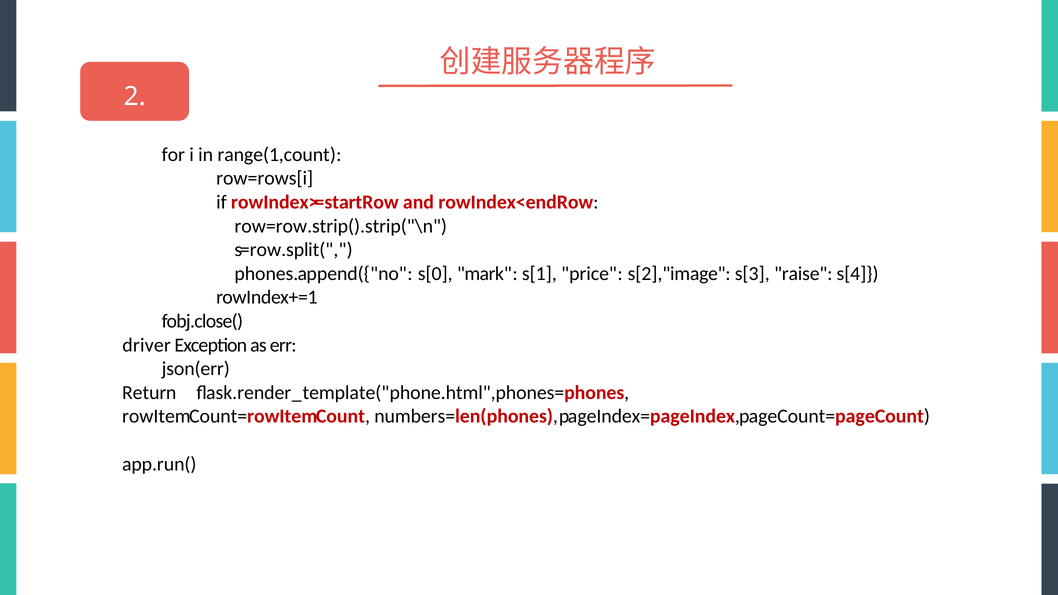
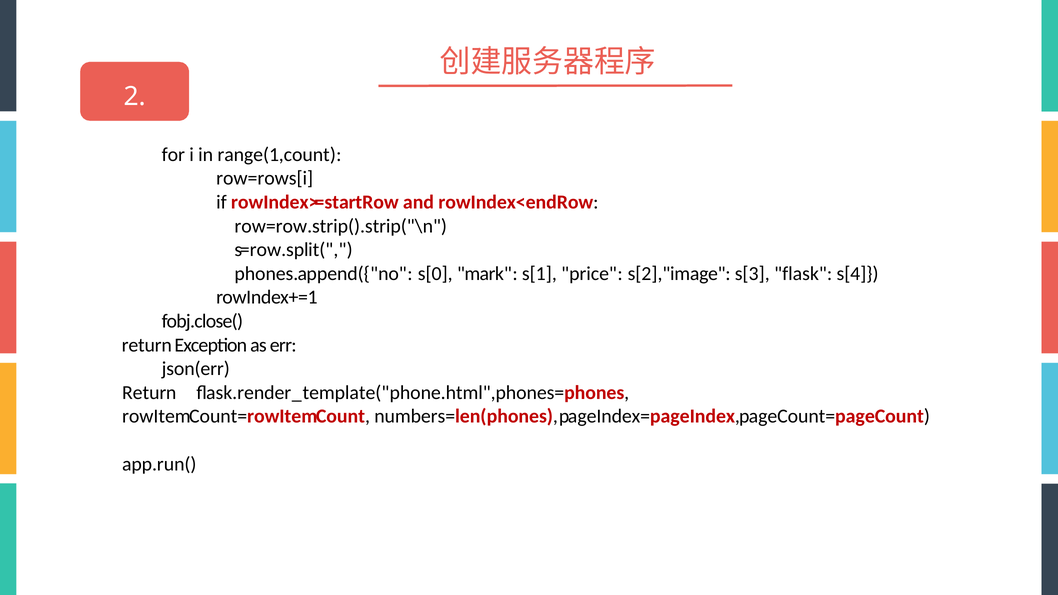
raise: raise -> flask (803, 274)
driver: driver -> return (147, 345)
